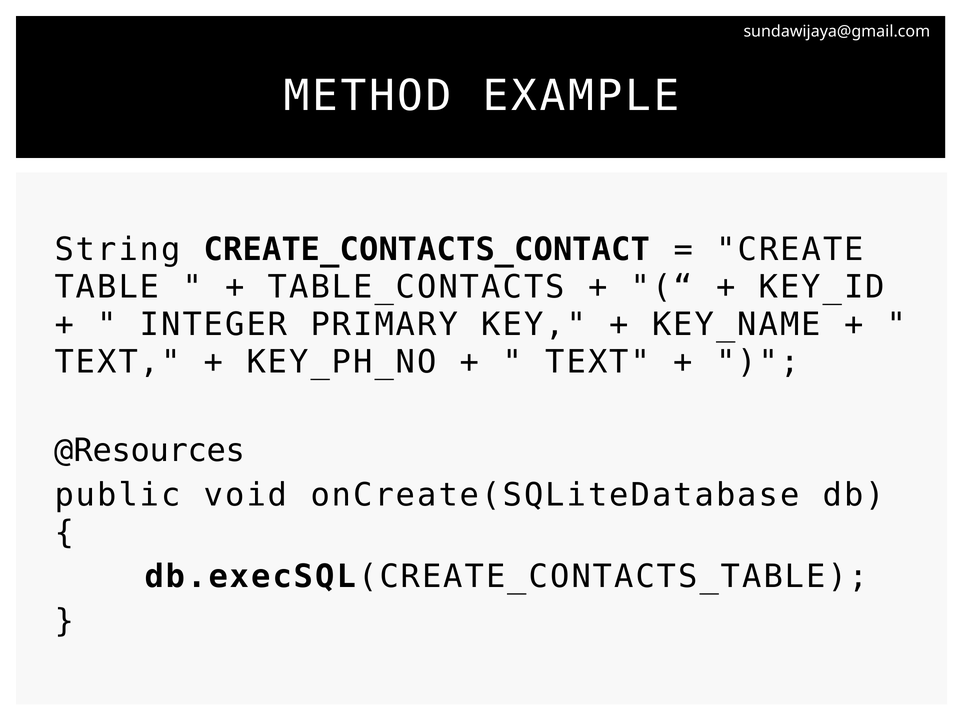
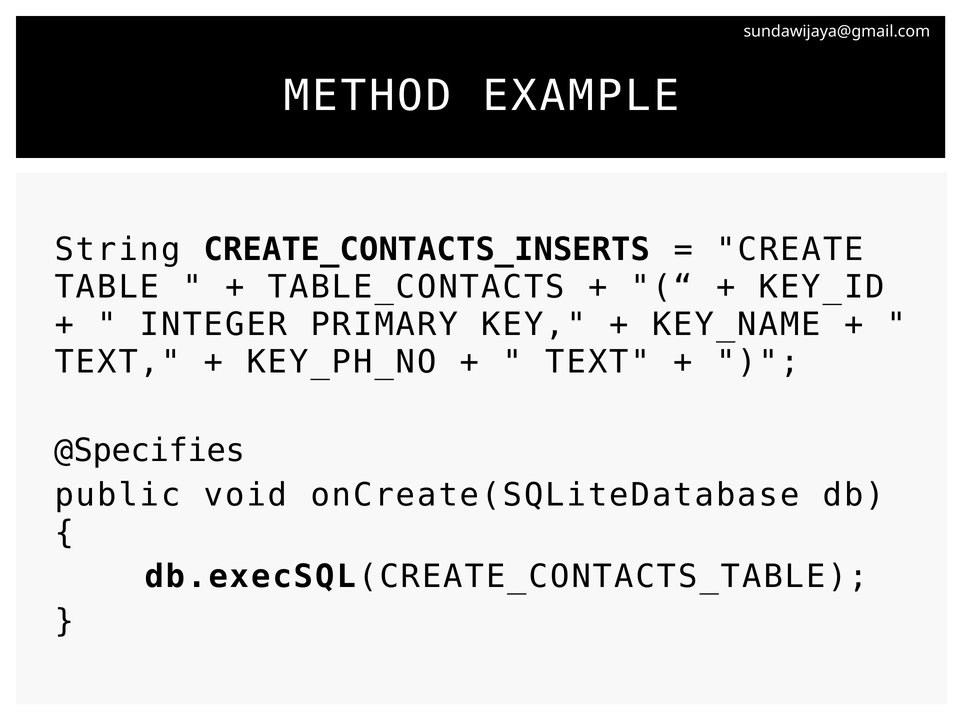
CREATE_CONTACTS_CONTACT: CREATE_CONTACTS_CONTACT -> CREATE_CONTACTS_INSERTS (427, 250)
@Resources: @Resources -> @Specifies (150, 451)
